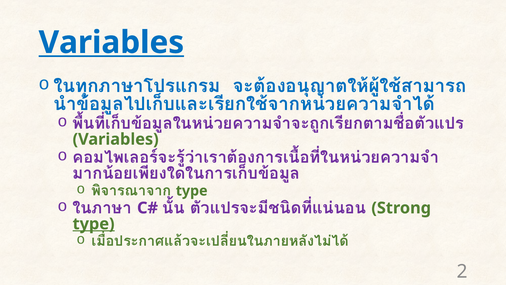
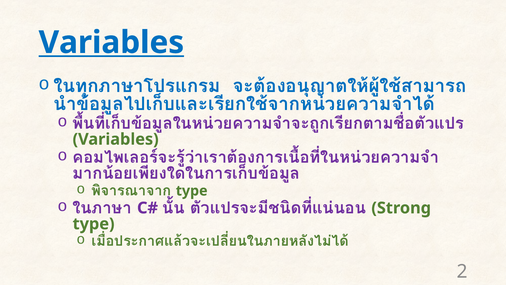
type underline: present -> none (94, 224)
